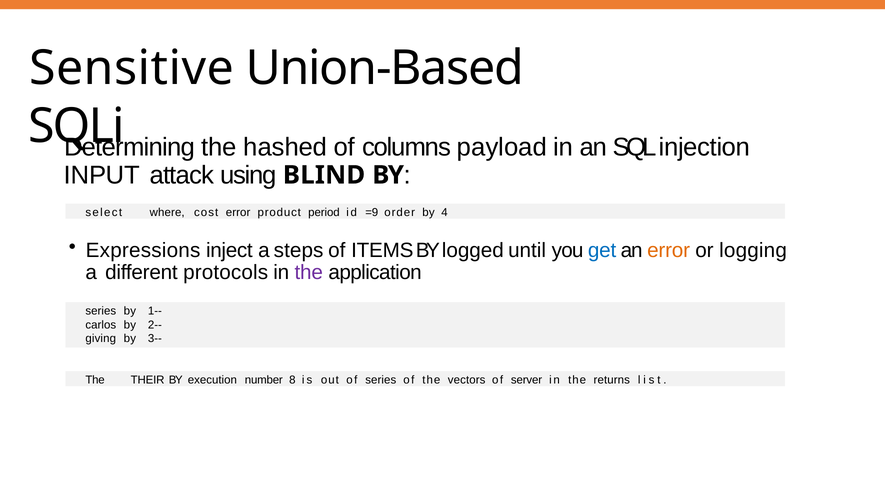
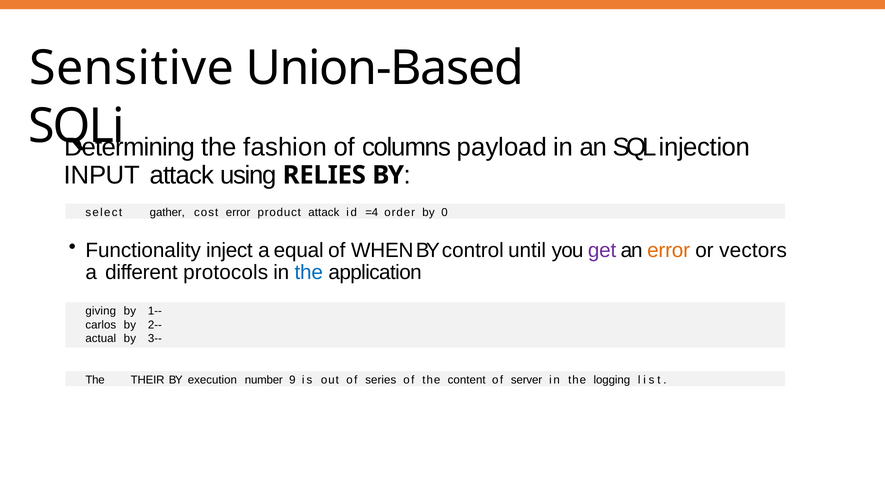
hashed: hashed -> fashion (285, 147)
BLIND: BLIND -> RELIES (324, 175)
where: where -> gather (167, 213)
product period: period -> attack (324, 213)
=9: =9 -> =4 (372, 213)
4: 4 -> 0 (445, 213)
Expressions: Expressions -> Functionality (143, 250)
steps: steps -> equal (299, 250)
ITEMS: ITEMS -> WHEN (382, 250)
logged: logged -> control (473, 250)
get colour: blue -> purple (602, 250)
logging: logging -> vectors (753, 250)
the colour: purple -> blue (309, 272)
series: series -> giving (101, 311)
giving: giving -> actual (101, 339)
8: 8 -> 9 (292, 380)
vectors: vectors -> content (467, 380)
returns: returns -> logging (612, 380)
